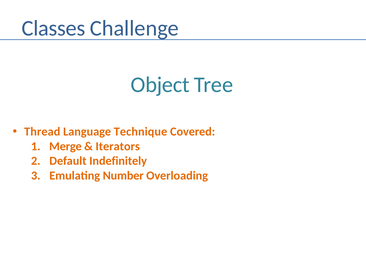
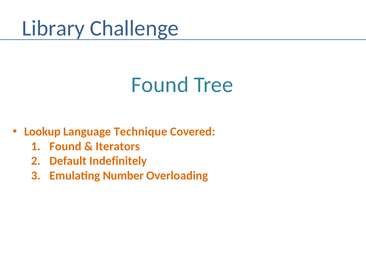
Classes: Classes -> Library (53, 28)
Object: Object -> Found (160, 85)
Thread: Thread -> Lookup (42, 132)
Merge: Merge -> Found (65, 147)
